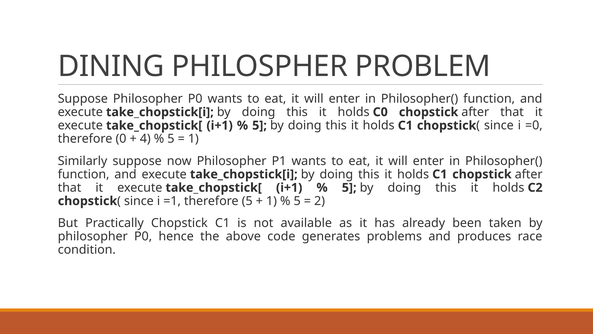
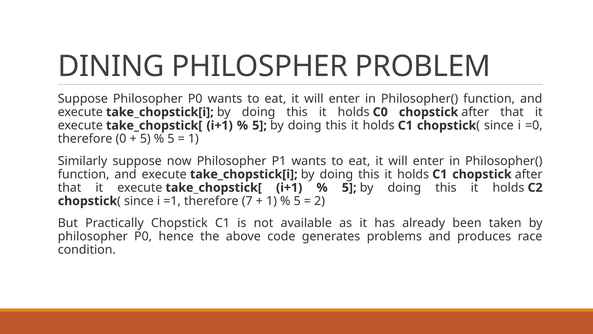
4: 4 -> 5 (145, 139)
therefore 5: 5 -> 7 (247, 201)
